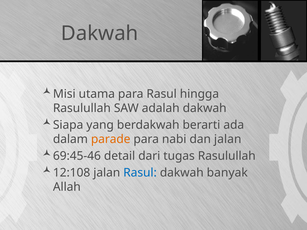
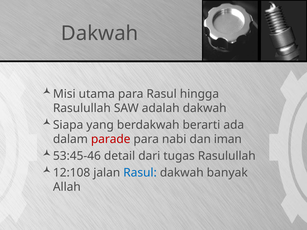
parade colour: orange -> red (111, 139)
dan jalan: jalan -> iman (228, 139)
69:45-46: 69:45-46 -> 53:45-46 (77, 156)
